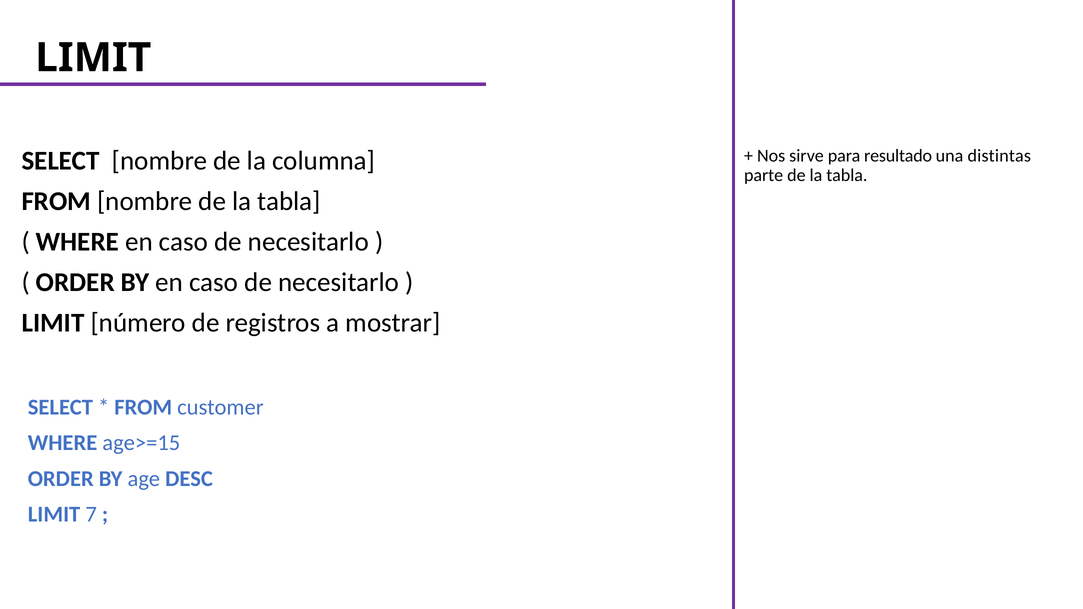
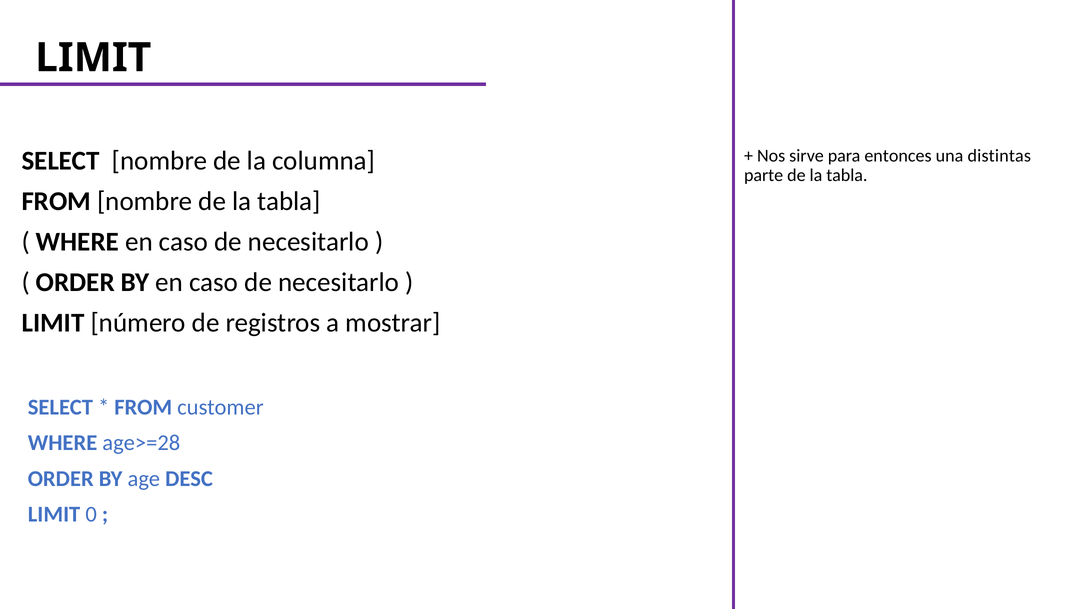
resultado: resultado -> entonces (898, 156)
age>=15: age>=15 -> age>=28 (141, 443)
7: 7 -> 0 (91, 515)
